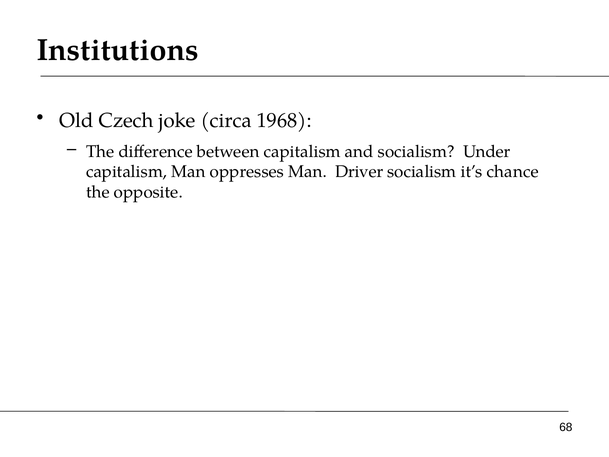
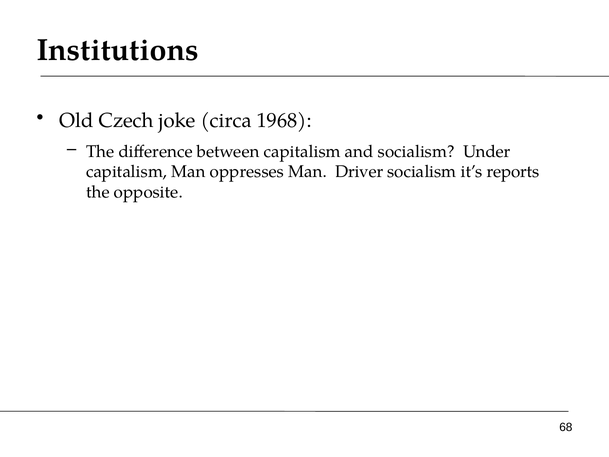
chance: chance -> reports (513, 172)
